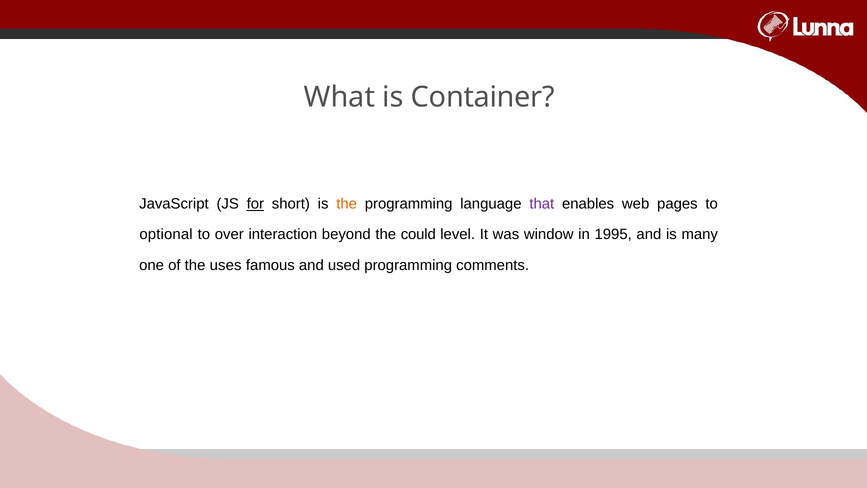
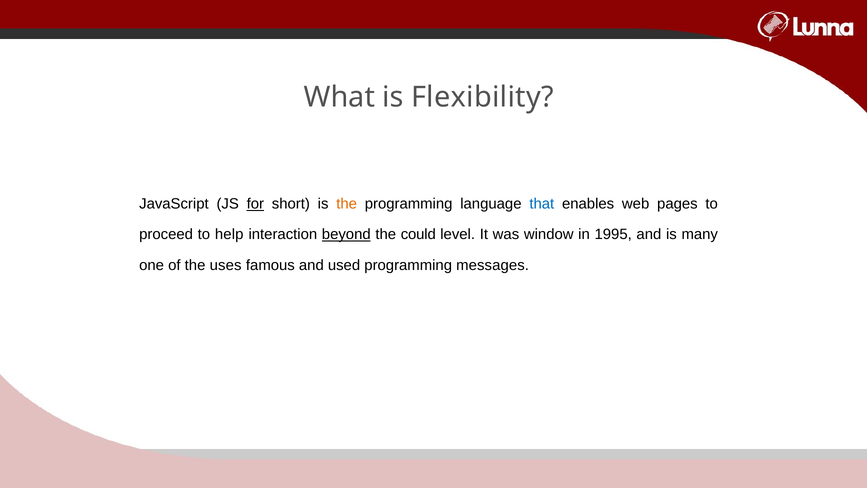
Container: Container -> Flexibility (482, 97)
that colour: purple -> blue (542, 204)
optional: optional -> proceed (166, 234)
over: over -> help (229, 234)
beyond underline: none -> present (346, 234)
comments: comments -> messages (493, 265)
